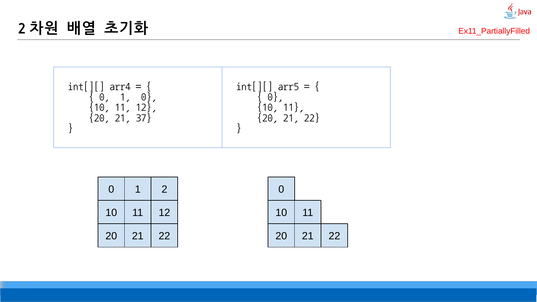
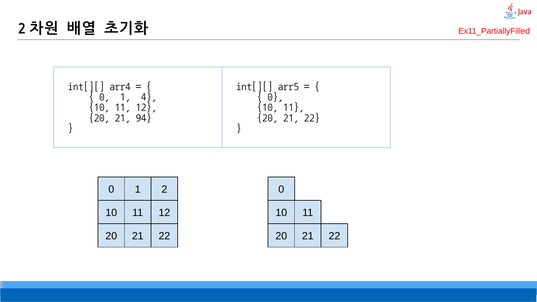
1 0: 0 -> 4 (149, 97)
37: 37 -> 94 (144, 118)
